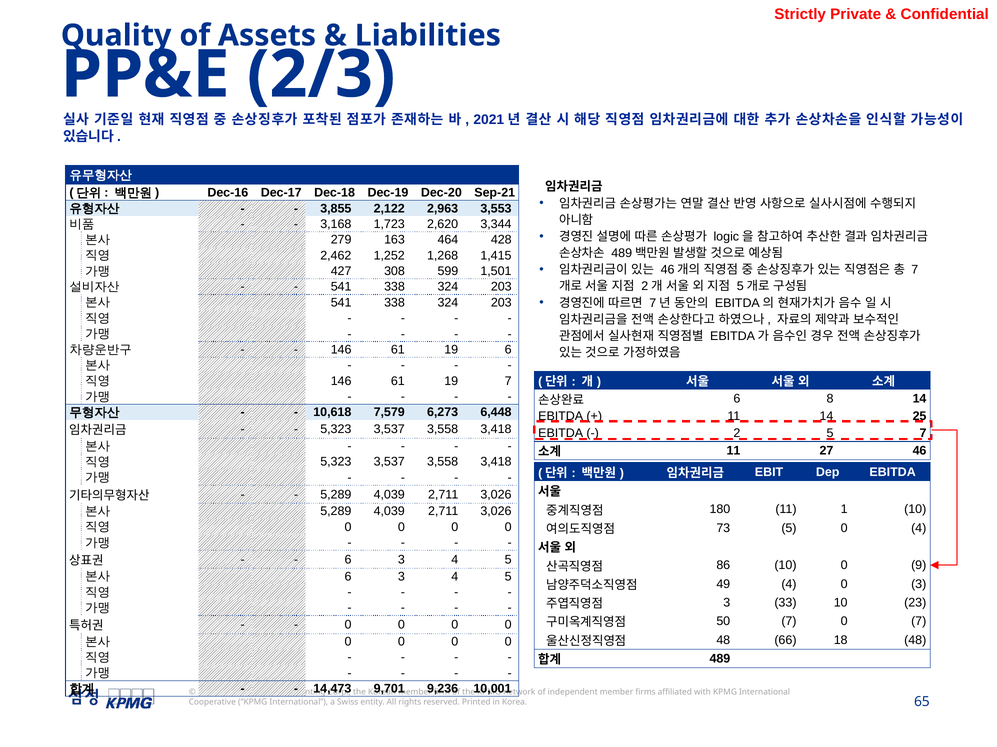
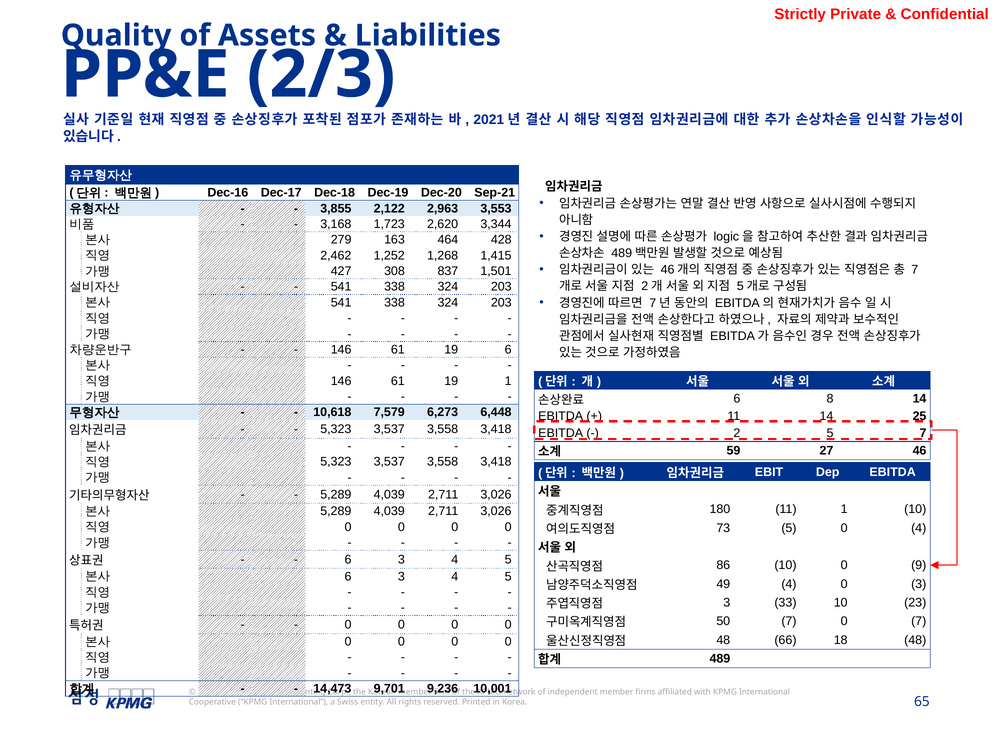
599: 599 -> 837 (448, 271)
19 7: 7 -> 1 (508, 381)
11: 11 -> 59 (733, 451)
